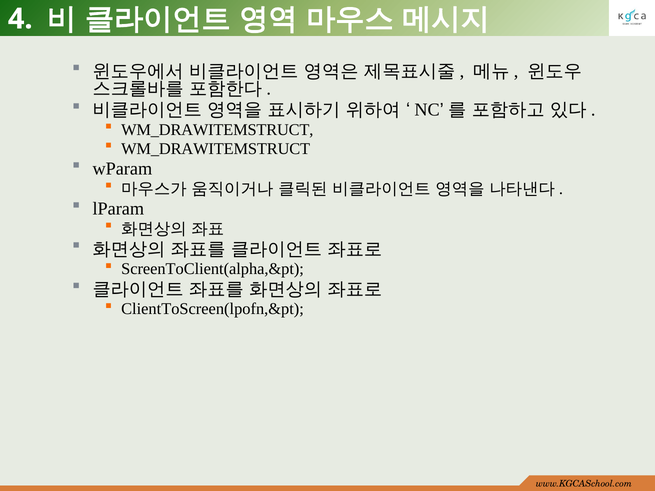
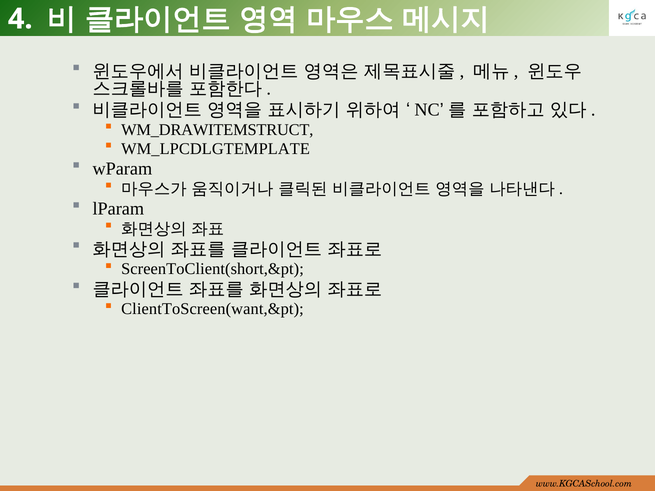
WM_DRAWITEMSTRUCT: WM_DRAWITEMSTRUCT -> WM_LPCDLGTEMPLATE (216, 149)
ScreenToClient(alpha,&pt: ScreenToClient(alpha,&pt -> ScreenToClient(short,&pt (212, 269)
ClientToScreen(lpofn,&pt: ClientToScreen(lpofn,&pt -> ClientToScreen(want,&pt (212, 309)
